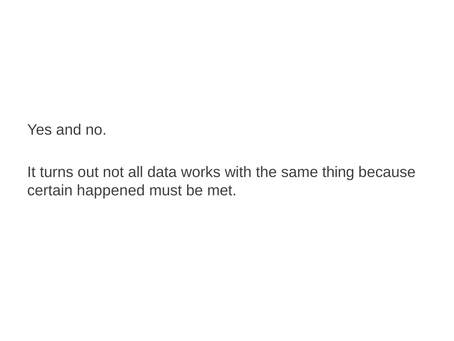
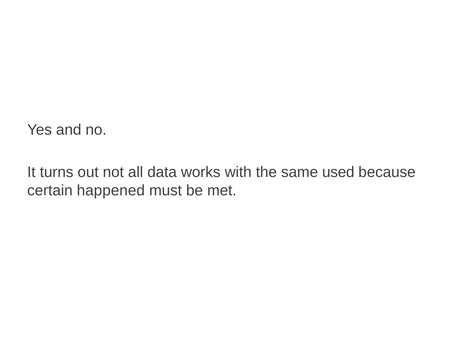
thing: thing -> used (338, 172)
